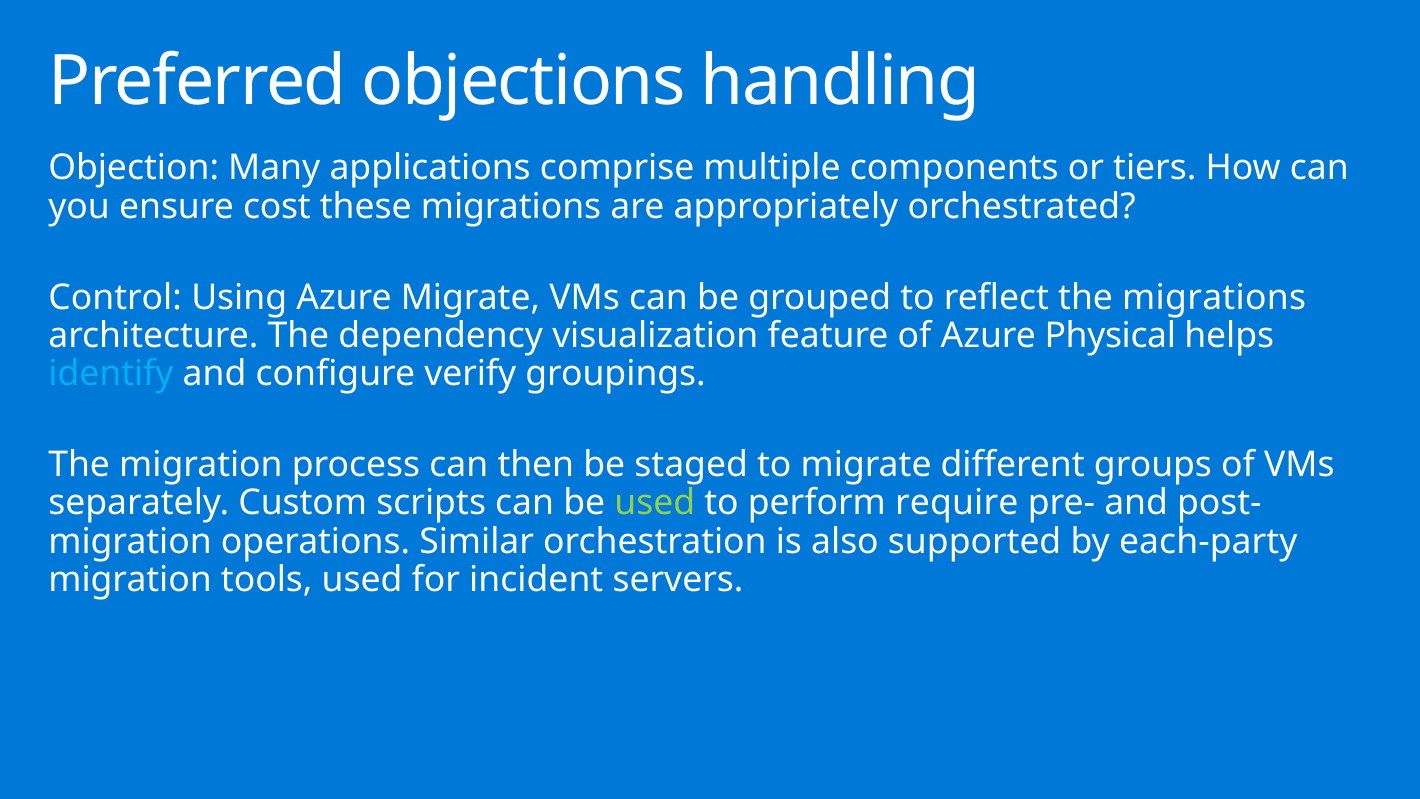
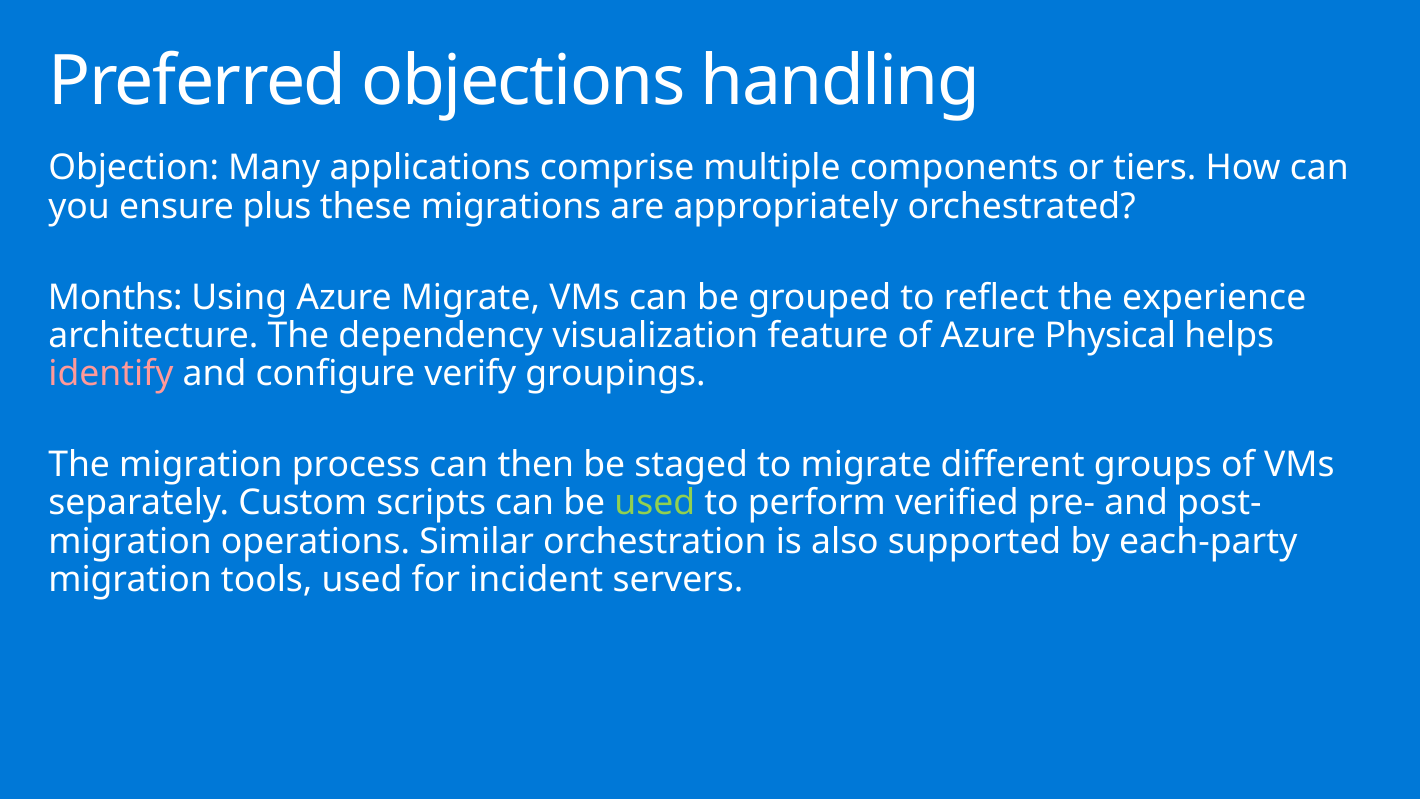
cost: cost -> plus (277, 206)
Control: Control -> Months (115, 297)
the migrations: migrations -> experience (1214, 297)
identify colour: light blue -> pink (111, 374)
require: require -> verified (957, 503)
